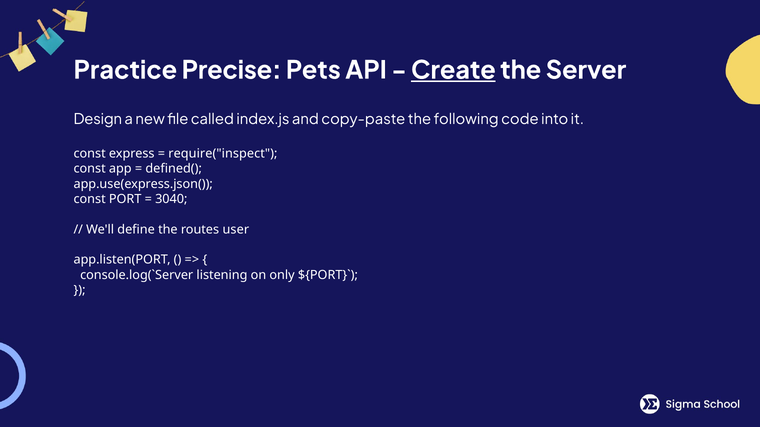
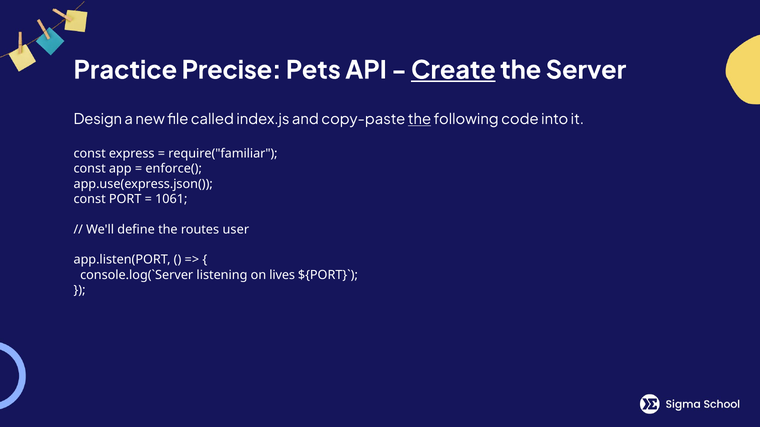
the underline: none -> present (420, 120)
require("inspect: require("inspect -> require("familiar (223, 154)
defined(: defined( -> enforce( (174, 169)
3040: 3040 -> 1061 (171, 199)
only: only -> lives (282, 275)
